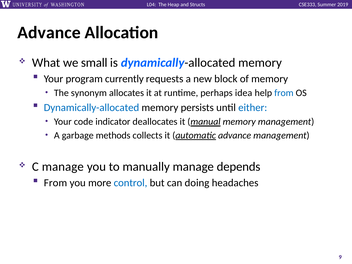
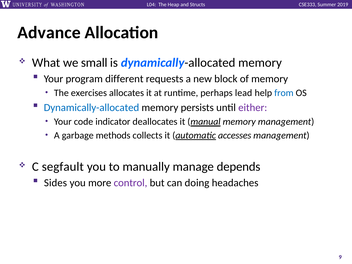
currently: currently -> different (124, 79)
synonym: synonym -> exercises (89, 93)
idea: idea -> lead (244, 93)
either colour: blue -> purple (253, 108)
automatic advance: advance -> accesses (235, 135)
C manage: manage -> segfault (63, 167)
From: From -> Sides (55, 183)
control colour: blue -> purple (131, 183)
